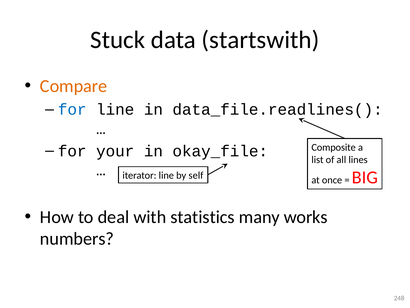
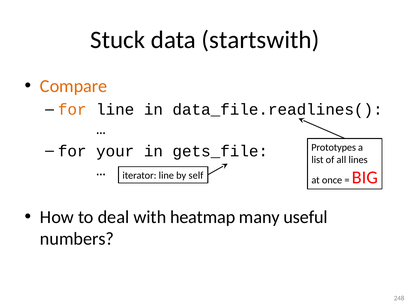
for colour: blue -> orange (72, 110)
okay_file: okay_file -> gets_file (220, 151)
Composite: Composite -> Prototypes (334, 147)
statistics: statistics -> heatmap (203, 217)
works: works -> useful (306, 217)
